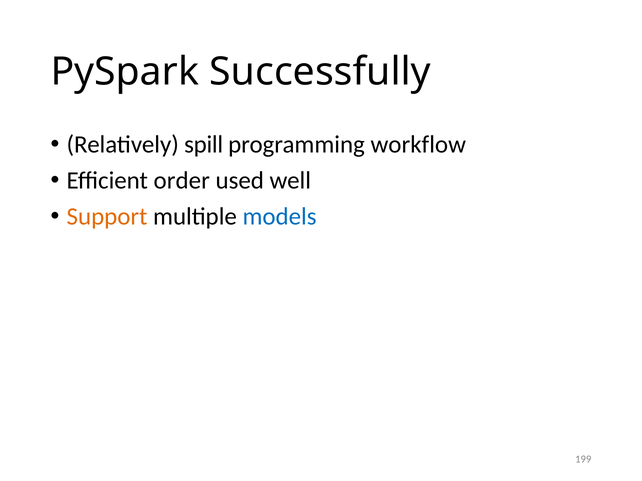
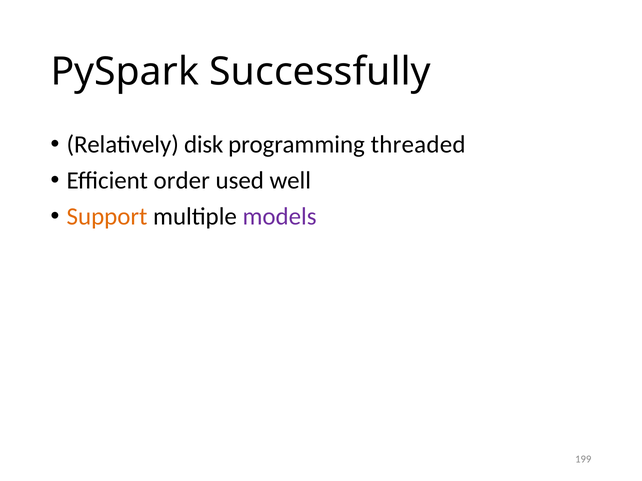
spill: spill -> disk (204, 145)
workflow: workflow -> threaded (418, 145)
models colour: blue -> purple (280, 217)
